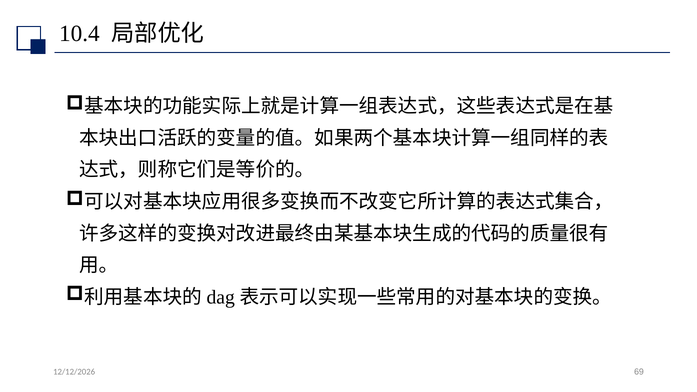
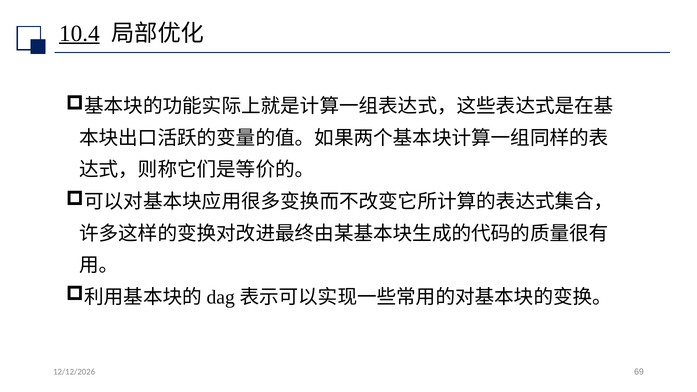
10.4 underline: none -> present (79, 33)
